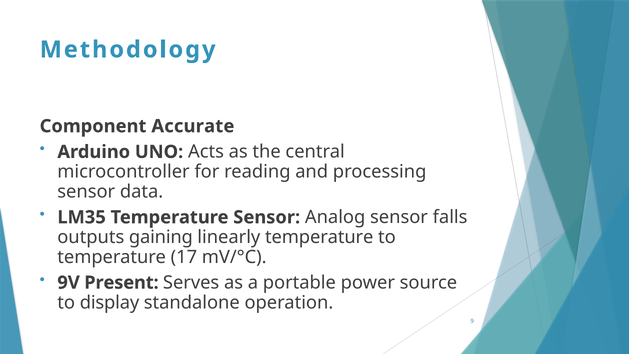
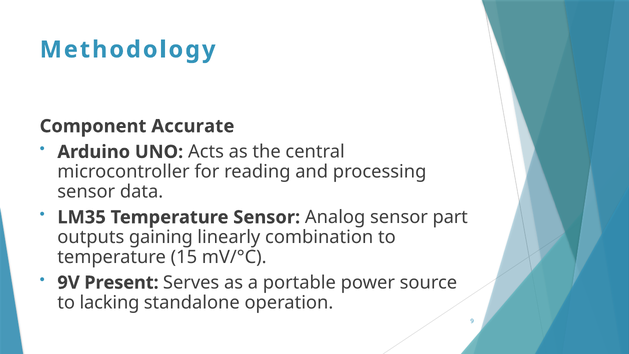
falls: falls -> part (450, 217)
linearly temperature: temperature -> combination (319, 237)
17: 17 -> 15 (184, 257)
display: display -> lacking (110, 302)
